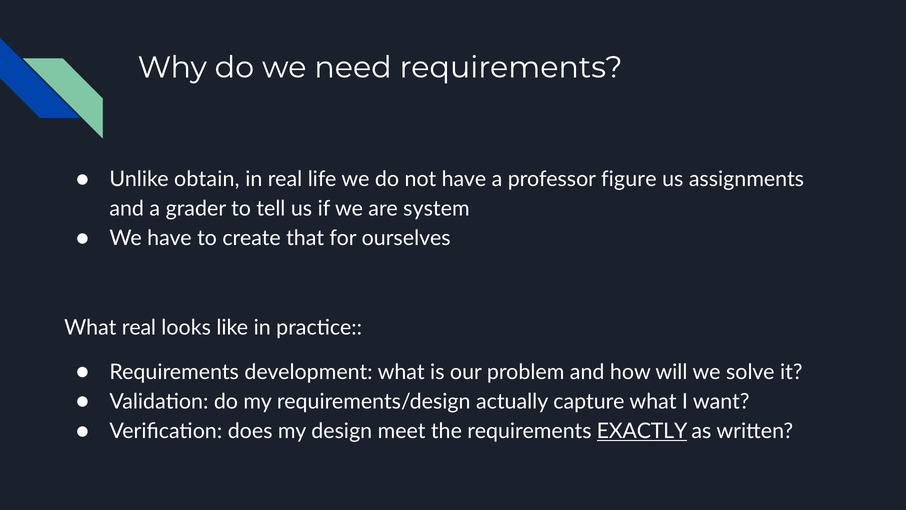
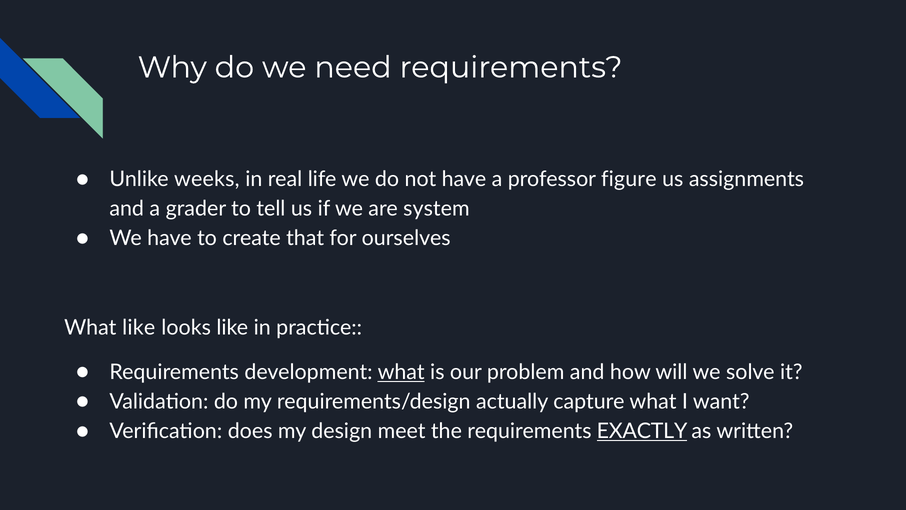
obtain: obtain -> weeks (207, 179)
What real: real -> like (139, 327)
what underline: none -> present (401, 372)
